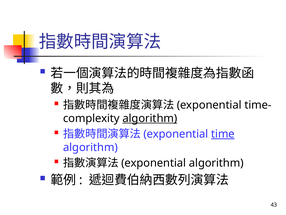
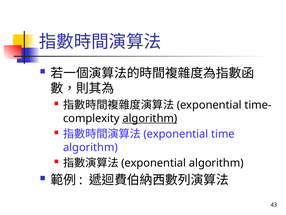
time underline: present -> none (223, 134)
